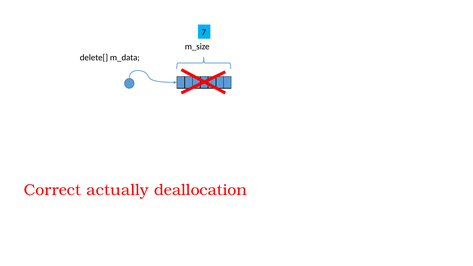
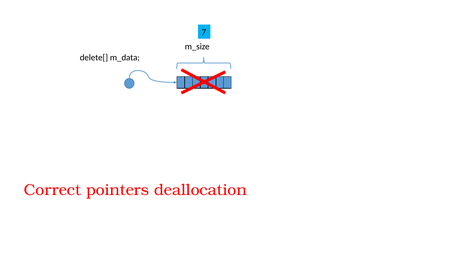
actually: actually -> pointers (118, 190)
